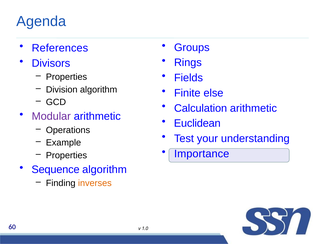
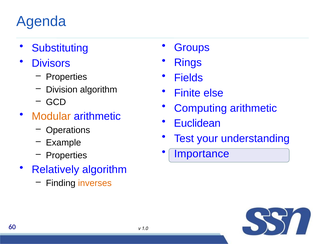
References: References -> Substituting (60, 48)
Calculation: Calculation -> Computing (201, 108)
Modular colour: purple -> orange (51, 116)
Sequence: Sequence -> Relatively (55, 169)
